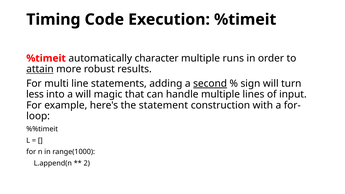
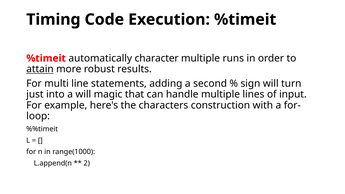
second underline: present -> none (210, 84)
less: less -> just (35, 94)
statement: statement -> characters (163, 105)
